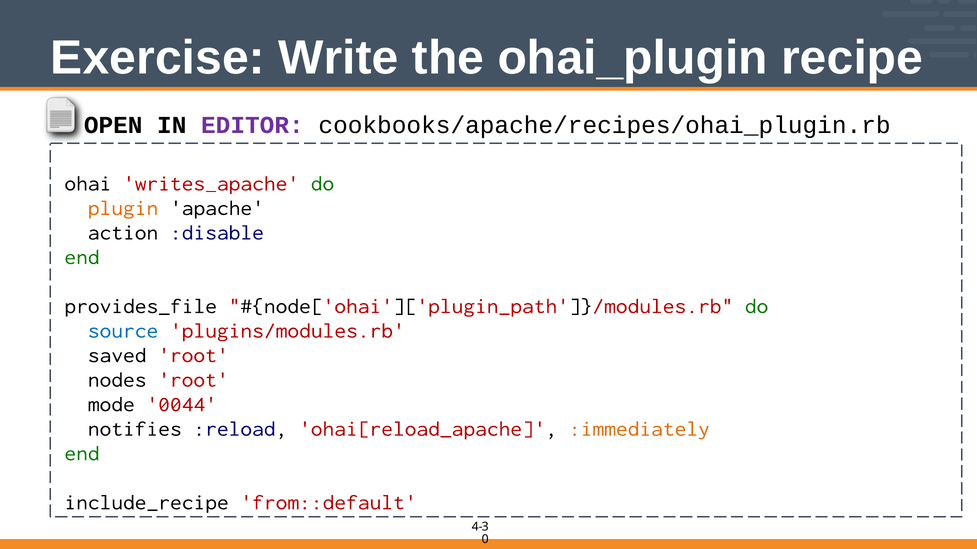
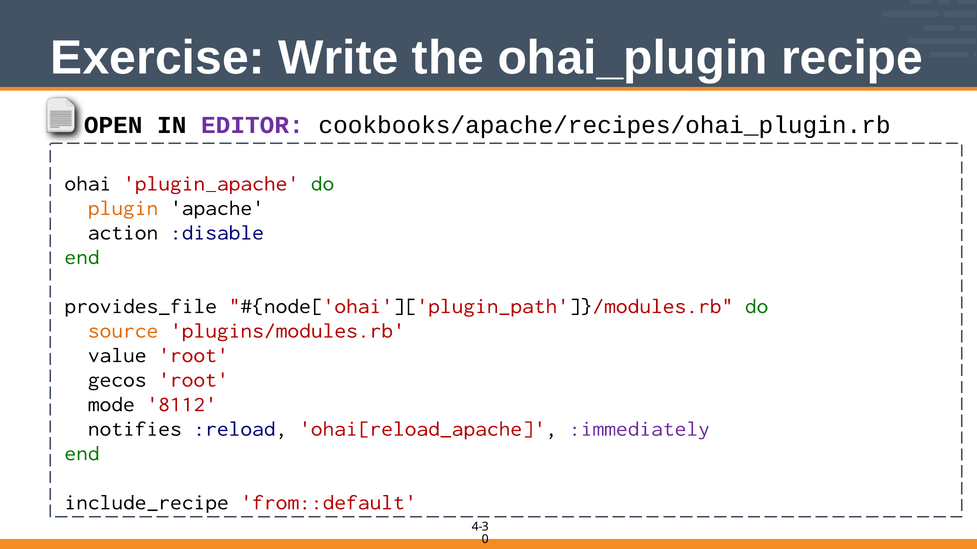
writes_apache: writes_apache -> plugin_apache (211, 184)
source colour: blue -> orange (123, 331)
saved: saved -> value (117, 355)
nodes: nodes -> gecos (117, 380)
0044: 0044 -> 8112 (182, 405)
:immediately colour: orange -> purple (639, 429)
